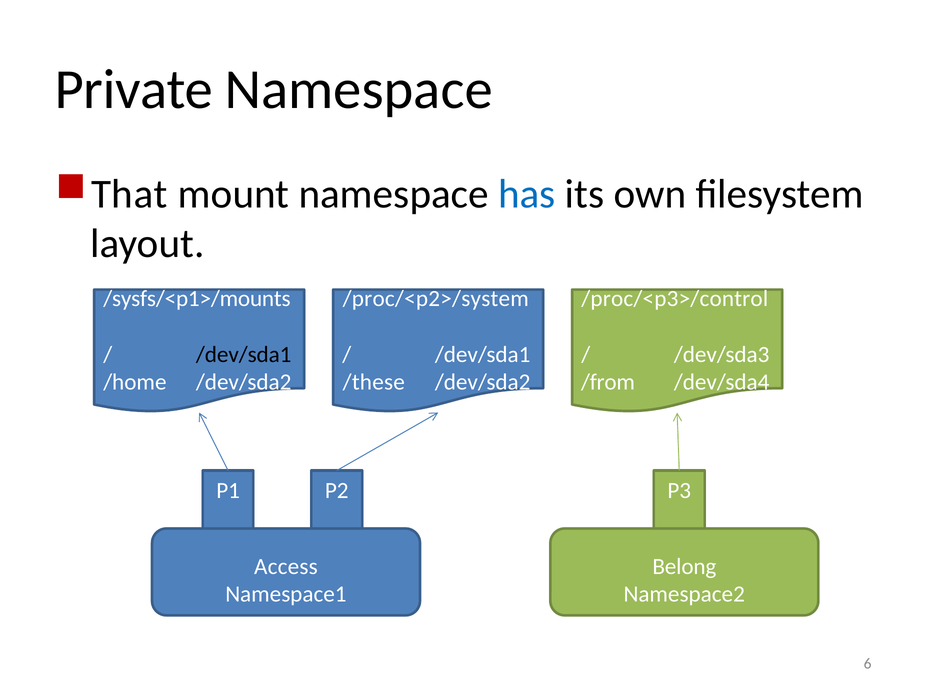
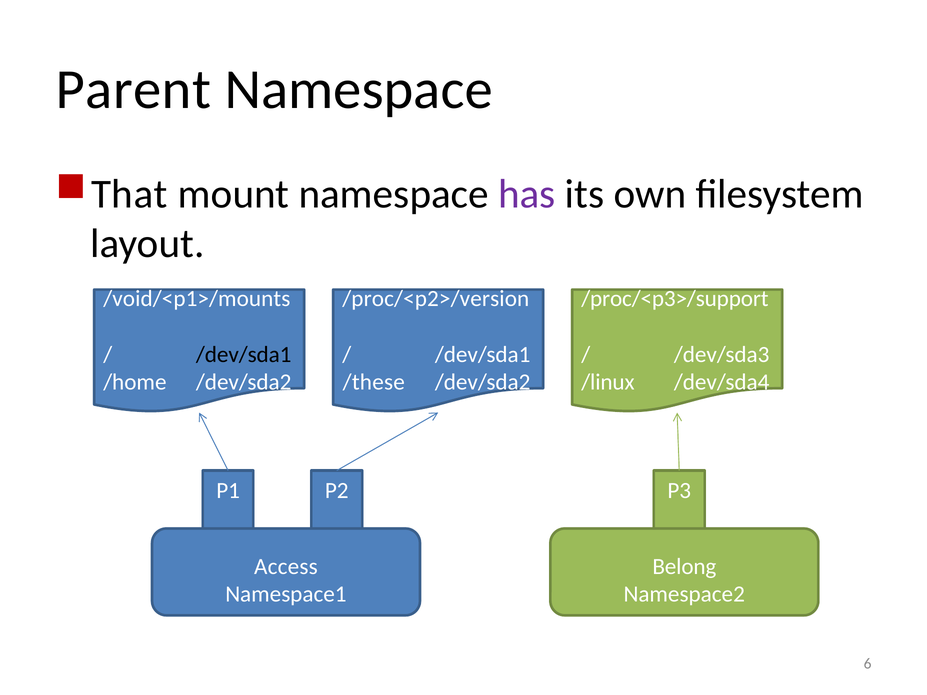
Private: Private -> Parent (133, 90)
has colour: blue -> purple (527, 194)
/sysfs/<p1>/mounts: /sysfs/<p1>/mounts -> /void/<p1>/mounts (197, 299)
/proc/<p2>/system: /proc/<p2>/system -> /proc/<p2>/version (436, 299)
/proc/<p3>/control: /proc/<p3>/control -> /proc/<p3>/support (675, 299)
/from: /from -> /linux (608, 382)
